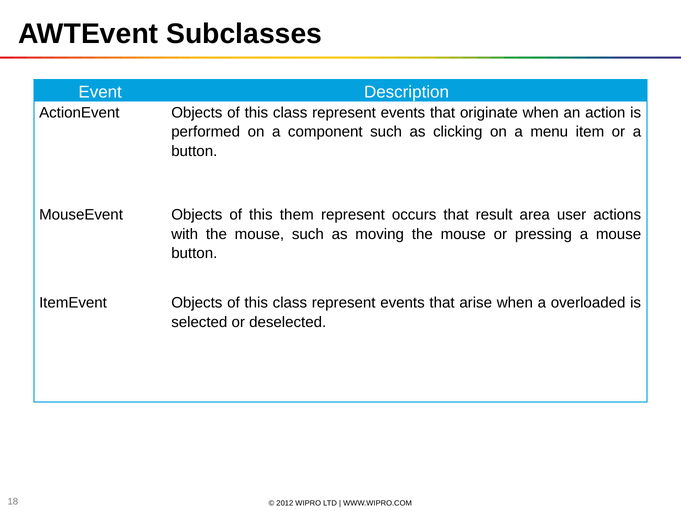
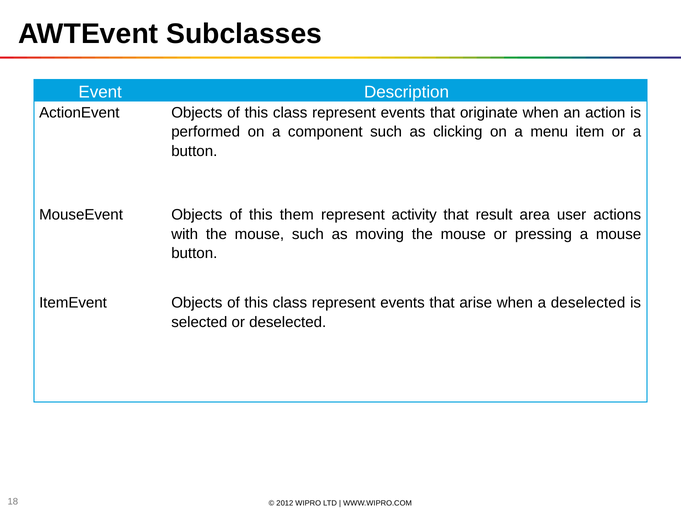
occurs: occurs -> activity (414, 215)
a overloaded: overloaded -> deselected (588, 303)
